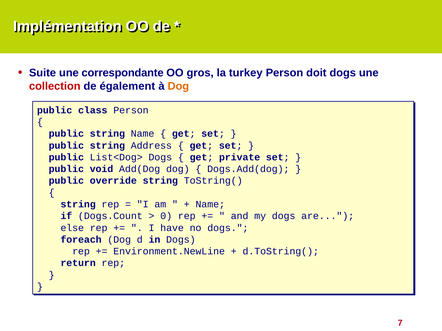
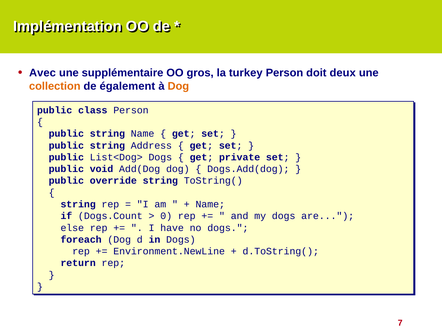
Suite: Suite -> Avec (42, 73)
correspondante: correspondante -> supplémentaire (123, 73)
doit dogs: dogs -> deux (343, 73)
collection colour: red -> orange (55, 86)
